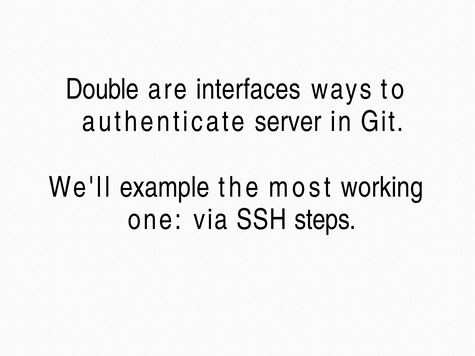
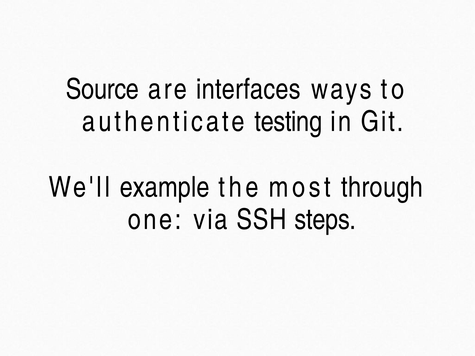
Double: Double -> Source (102, 89)
server: server -> testing (288, 122)
working: working -> through (382, 187)
